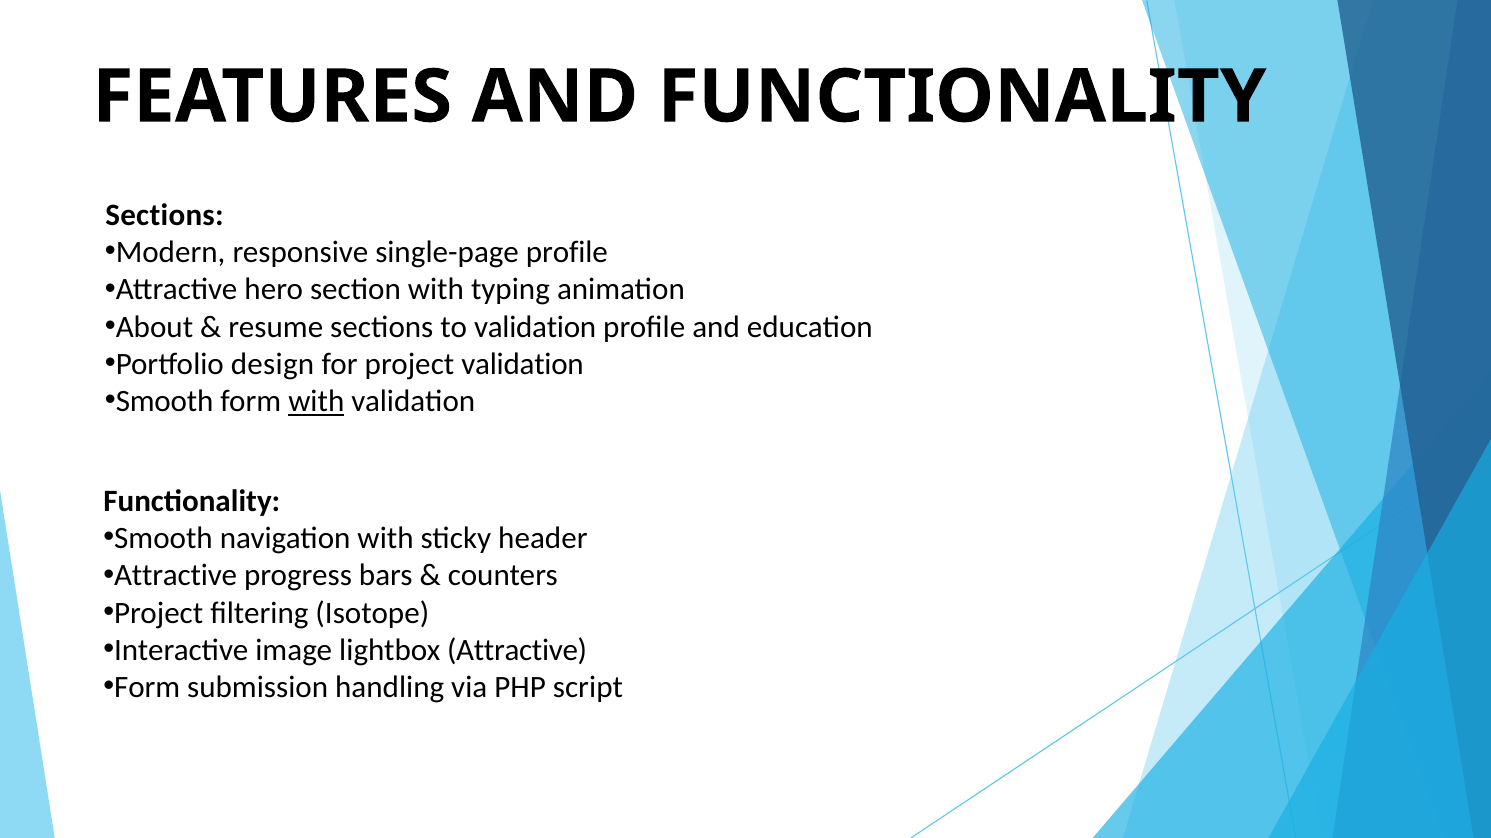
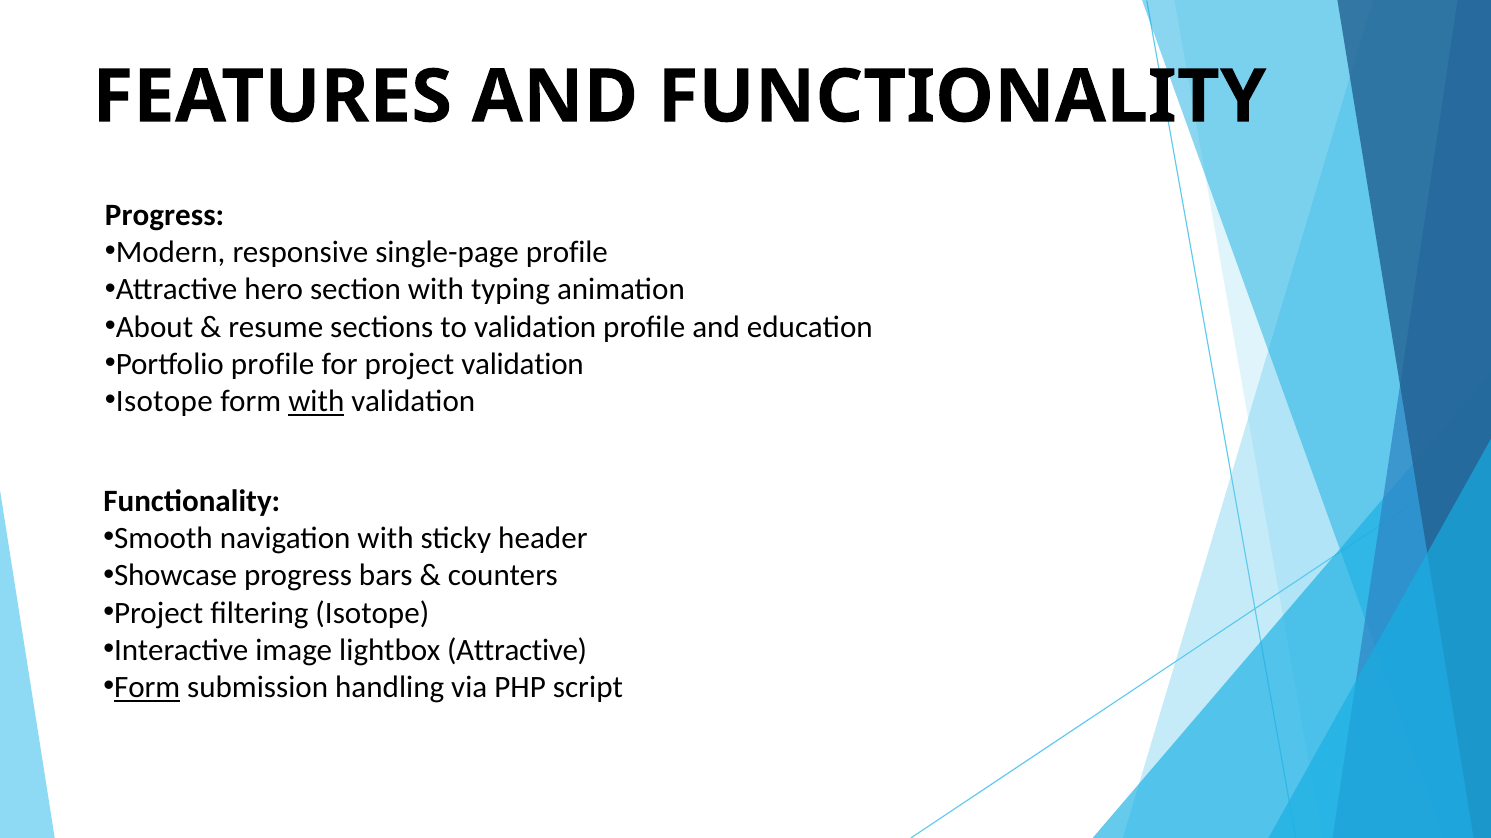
Sections: Sections -> Progress (165, 215)
Portfolio design: design -> profile (273, 364)
Smooth: Smooth -> Isotope (164, 402)
Attractive: Attractive -> Showcase (176, 576)
Form underline: none -> present (147, 688)
